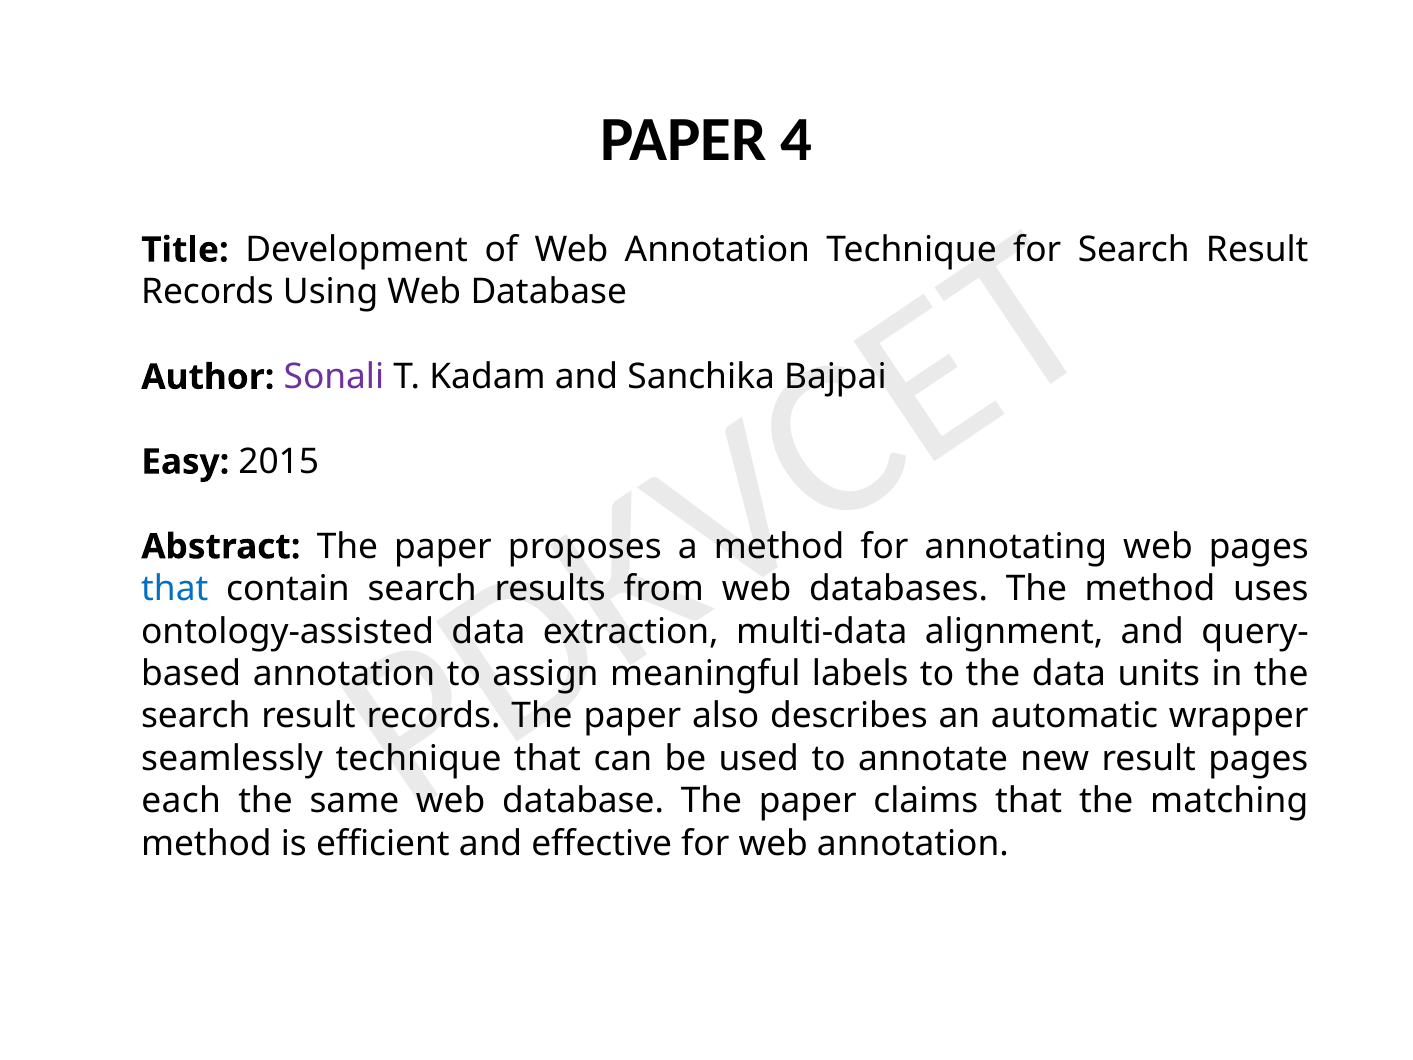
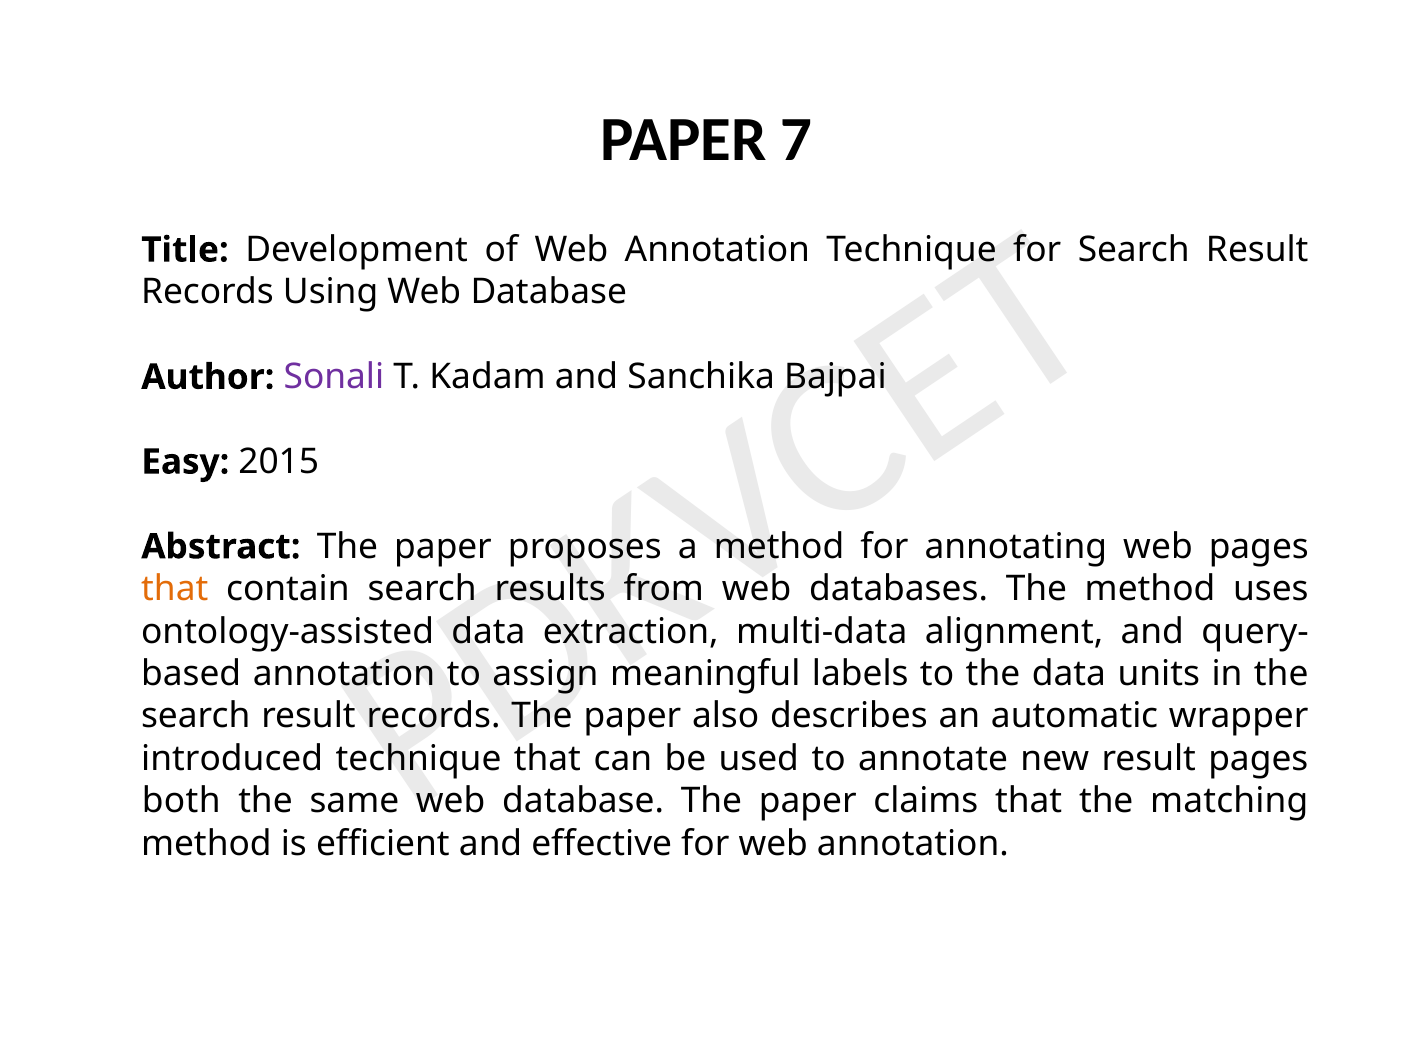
4: 4 -> 7 (797, 140)
that colour: blue -> orange (175, 589)
seamlessly: seamlessly -> introduced (232, 759)
each: each -> both (181, 801)
